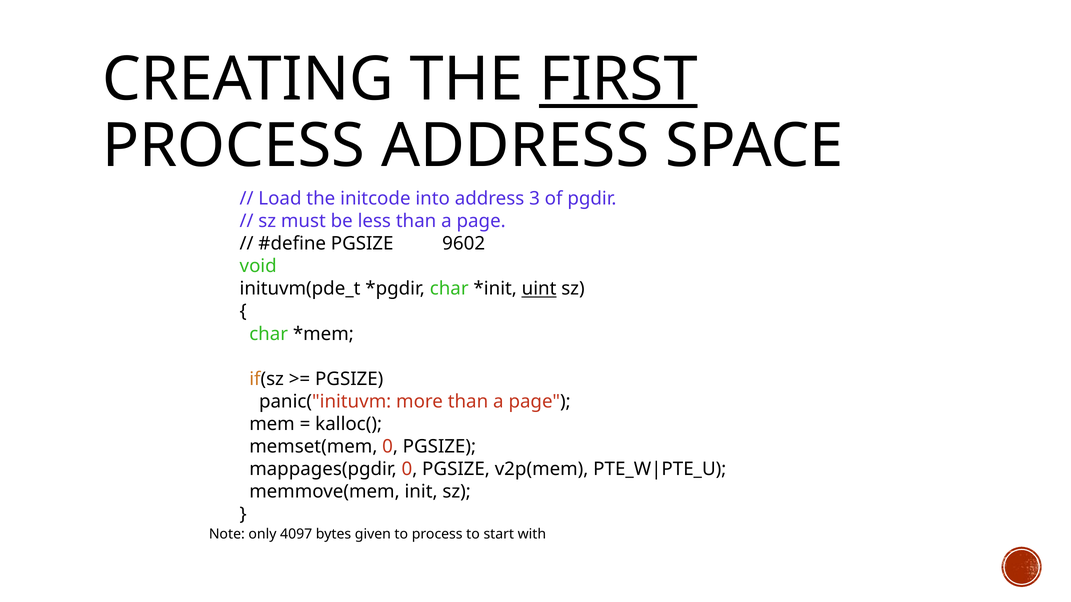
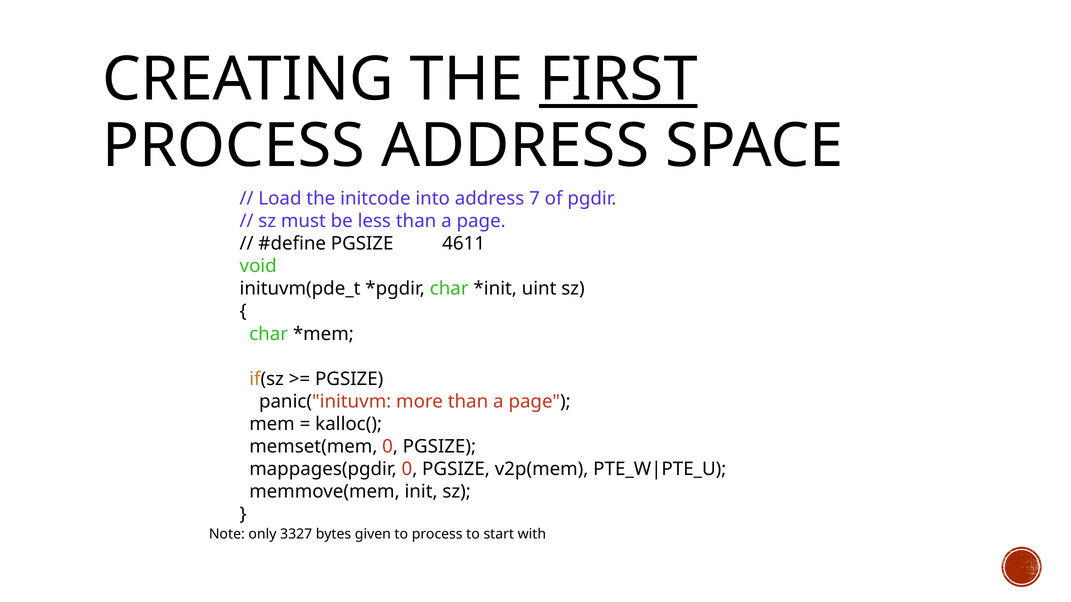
3: 3 -> 7 (535, 199)
9602: 9602 -> 4611 (464, 244)
uint underline: present -> none (539, 289)
4097: 4097 -> 3327 (296, 534)
